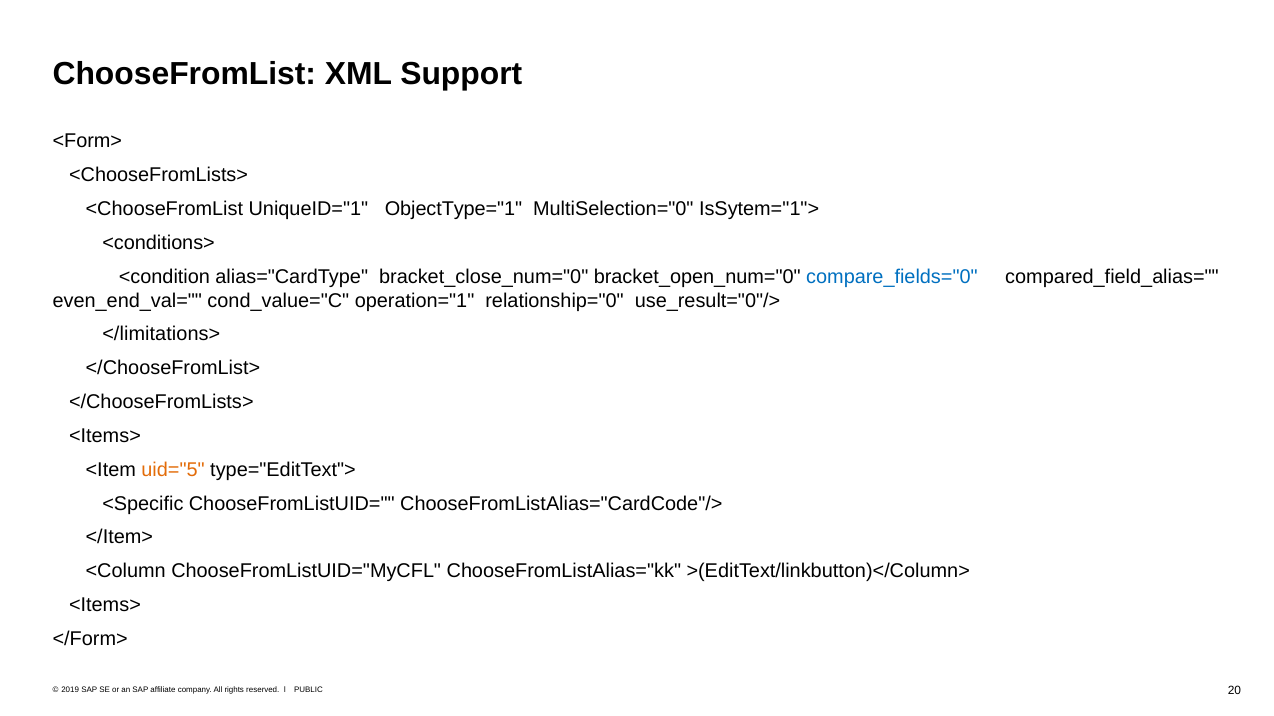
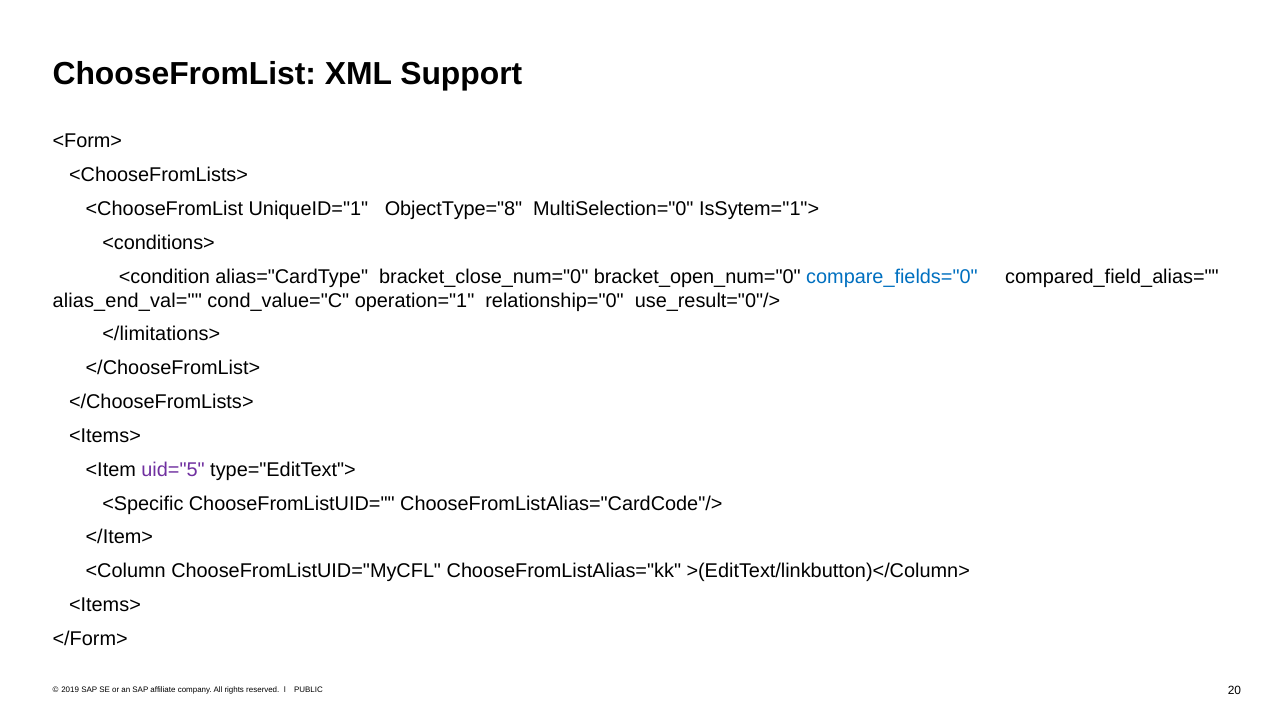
ObjectType="1: ObjectType="1 -> ObjectType="8 (453, 209)
even_end_val=: even_end_val= -> alias_end_val= (127, 301)
uid="5 colour: orange -> purple (173, 470)
